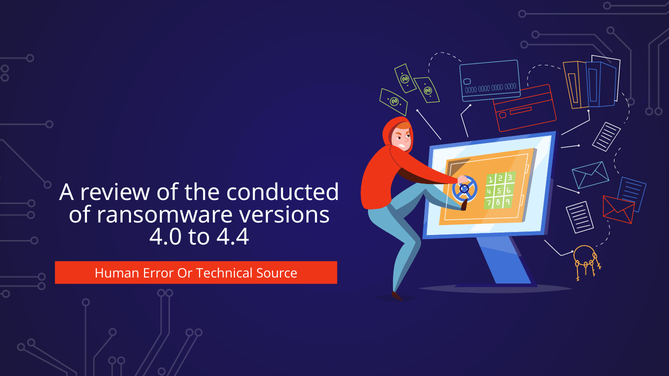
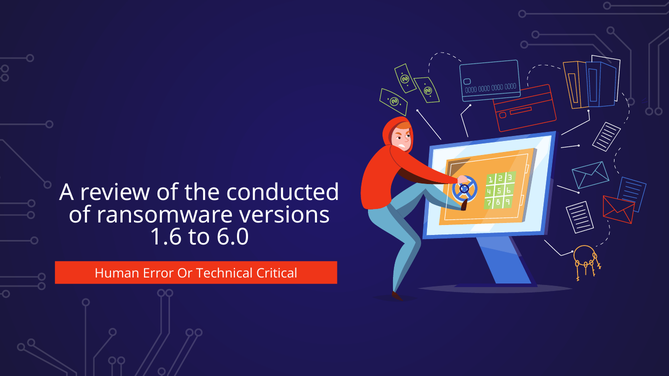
4.0: 4.0 -> 1.6 (166, 237)
4.4: 4.4 -> 6.0 (233, 237)
Source: Source -> Critical (277, 274)
